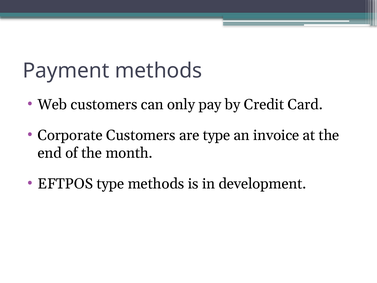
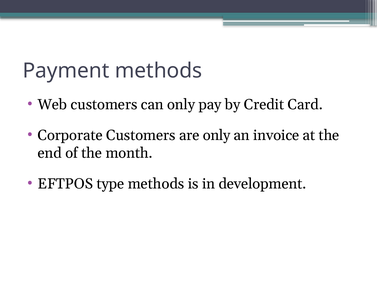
are type: type -> only (217, 135)
